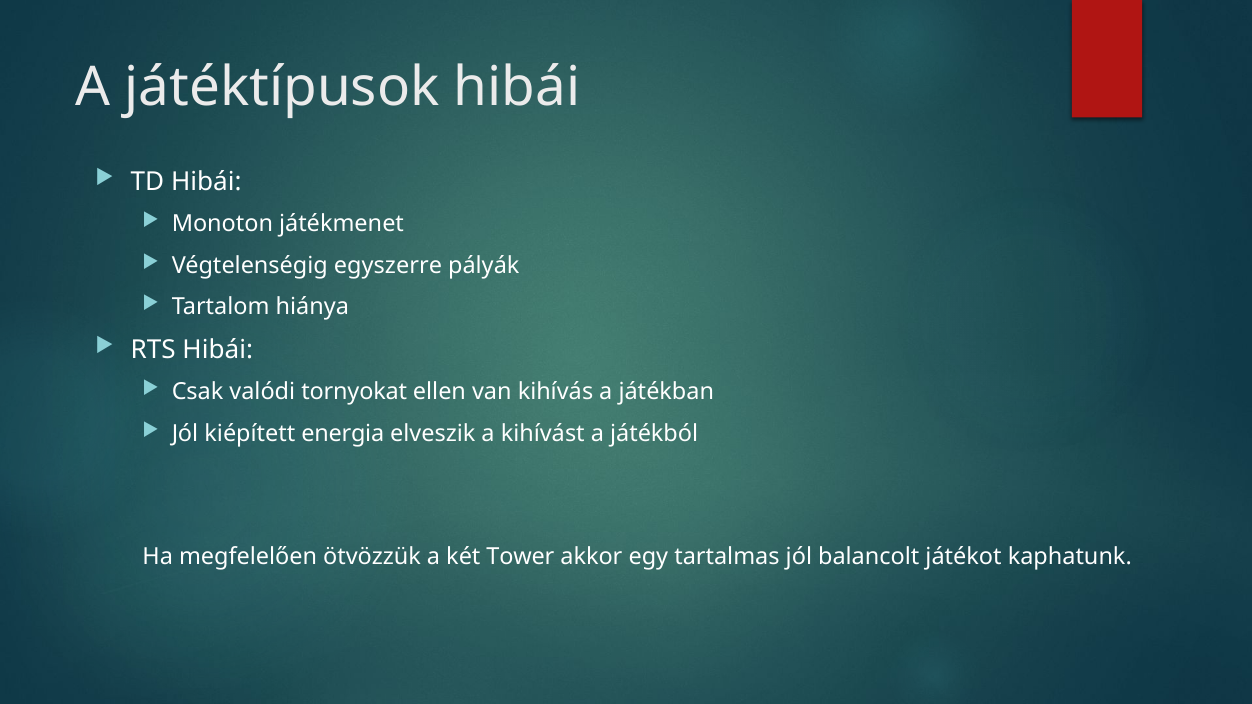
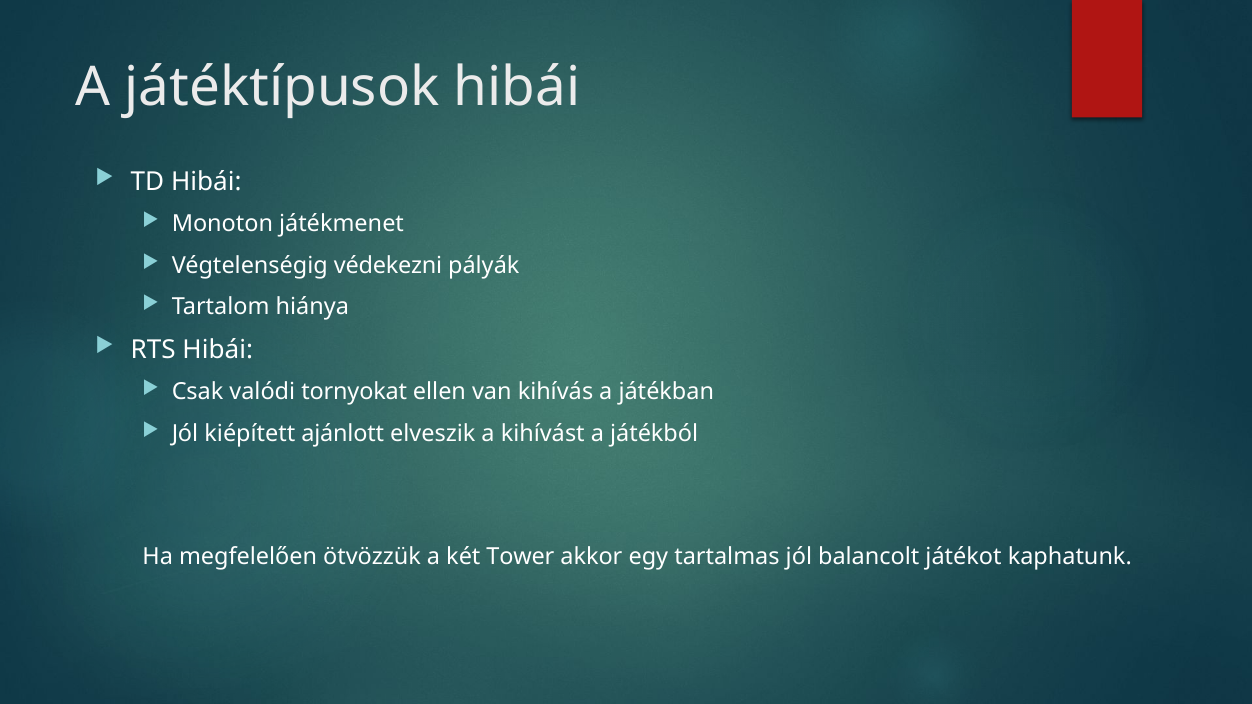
egyszerre: egyszerre -> védekezni (388, 265)
energia: energia -> ajánlott (343, 433)
